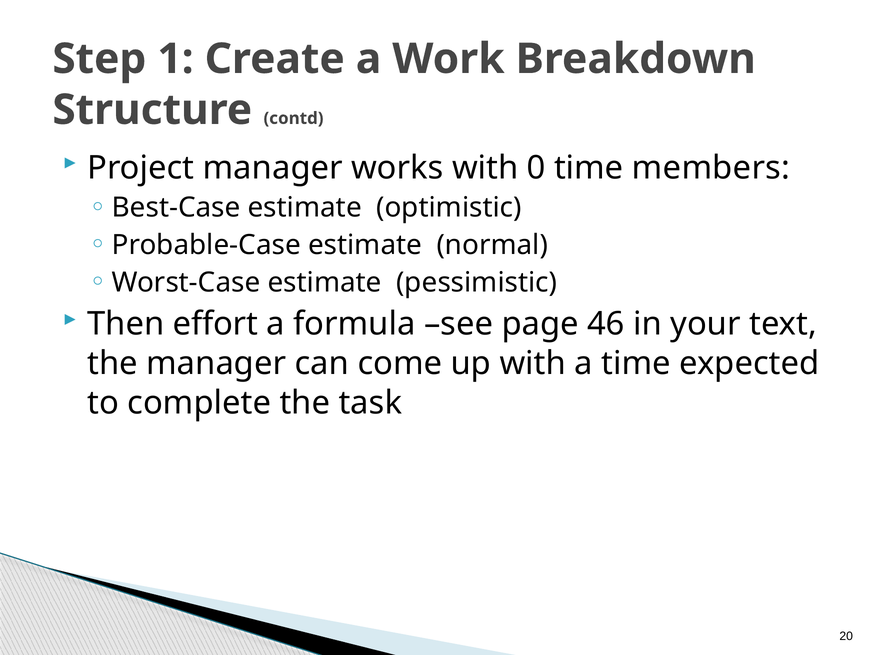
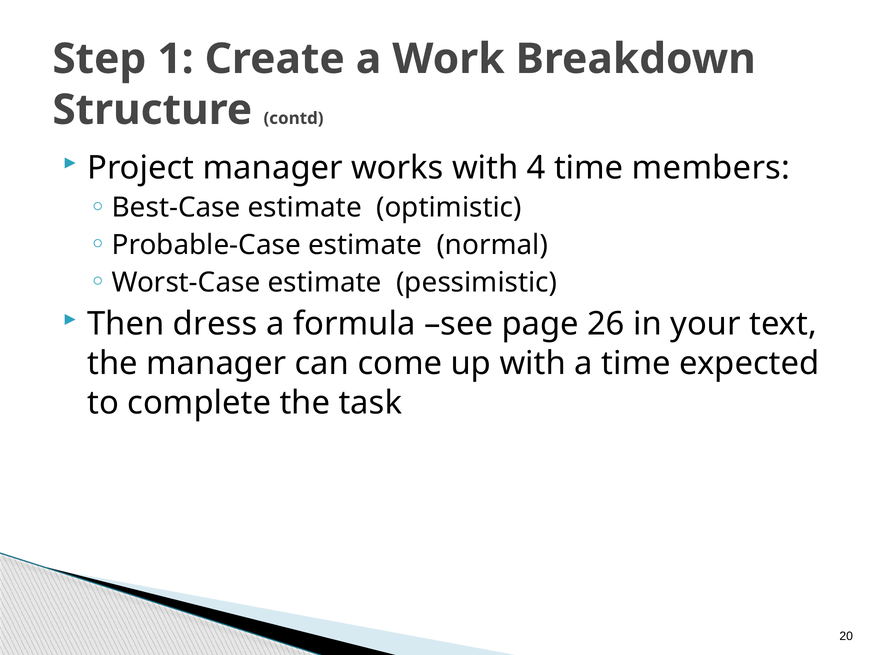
0: 0 -> 4 (536, 168)
effort: effort -> dress (215, 324)
46: 46 -> 26 (606, 324)
